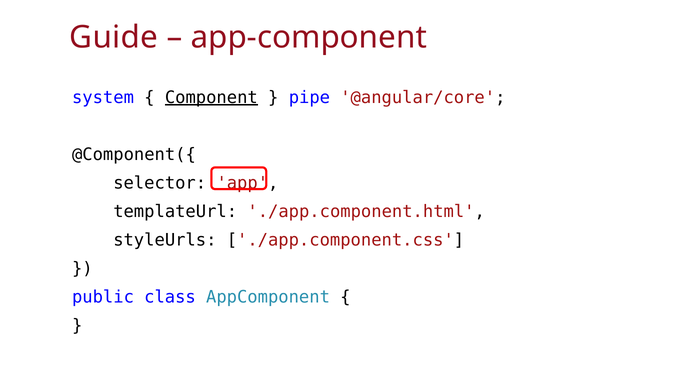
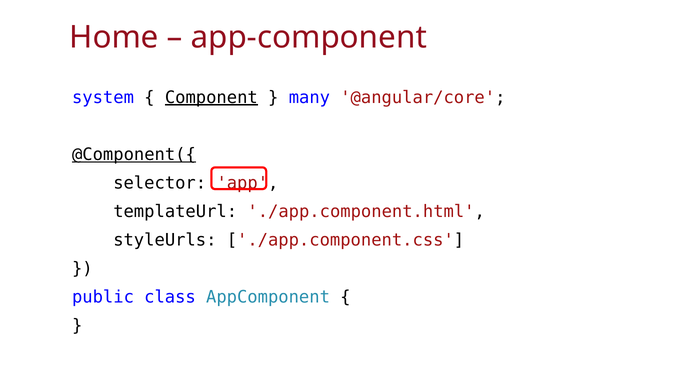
Guide: Guide -> Home (114, 37)
pipe: pipe -> many (309, 97)
@Component({ underline: none -> present (134, 154)
